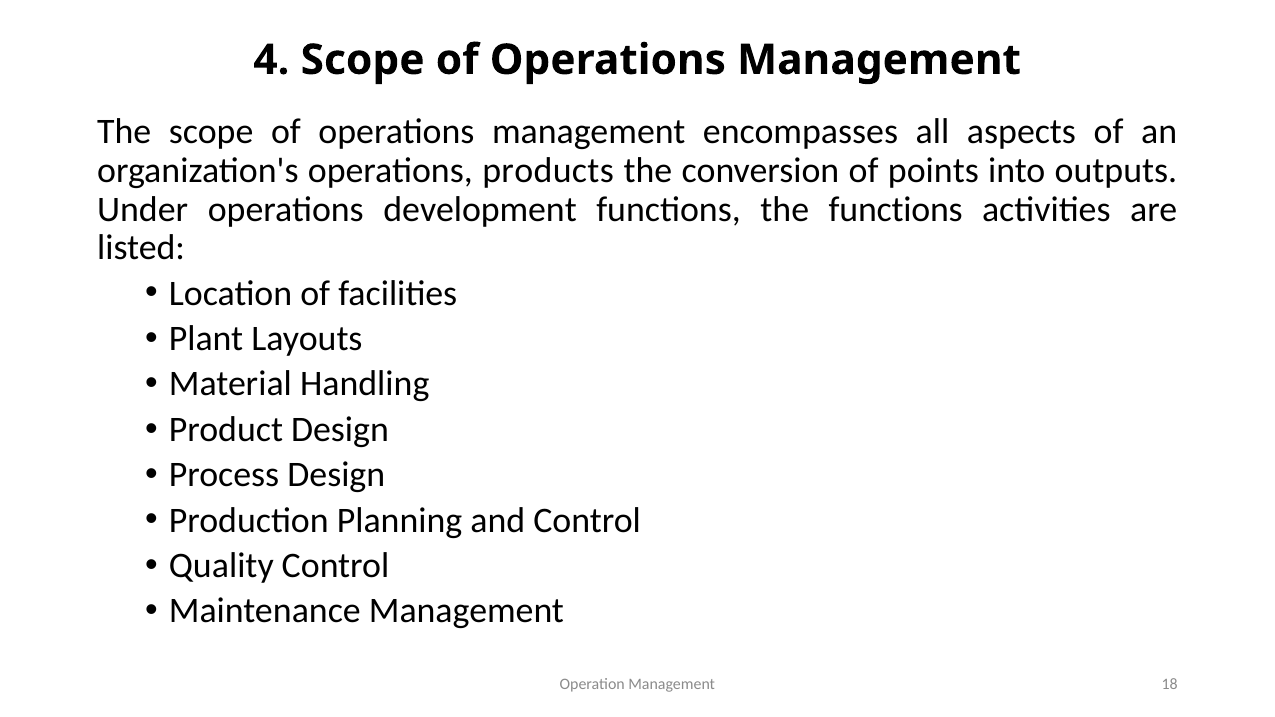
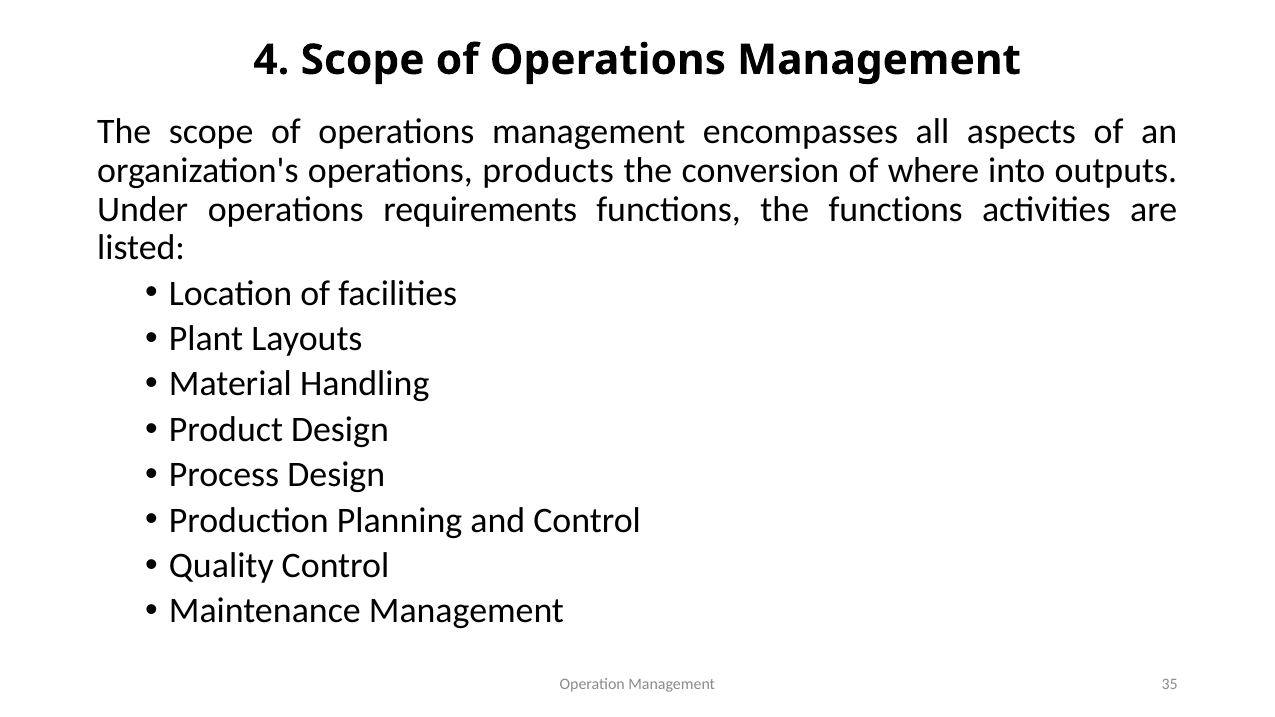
points: points -> where (934, 170)
development: development -> requirements (480, 209)
18: 18 -> 35 (1170, 685)
